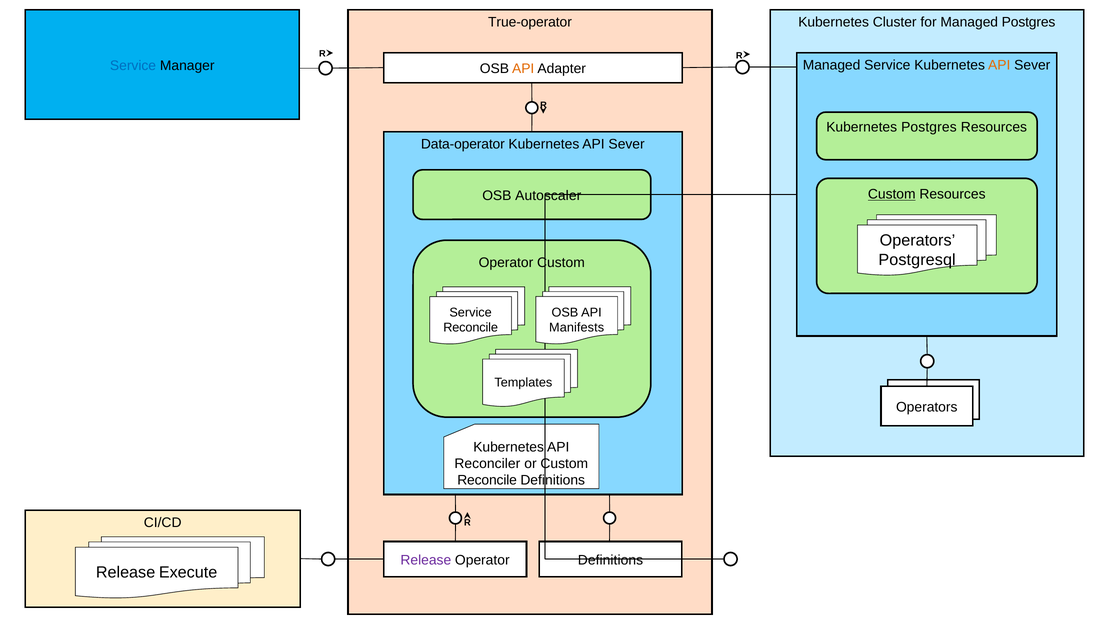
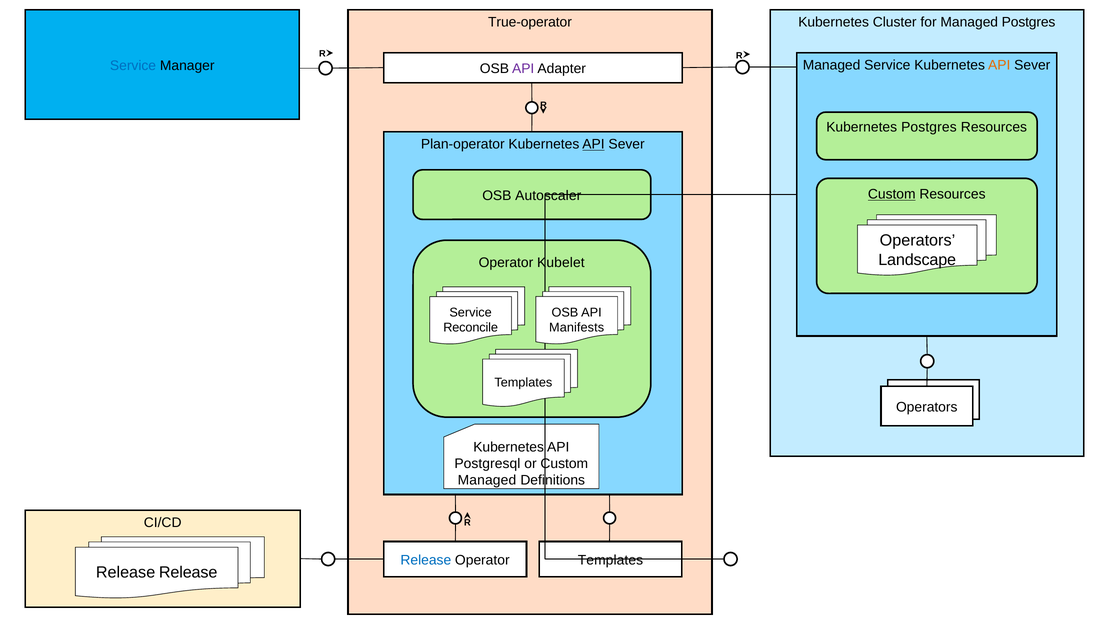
API colour: orange -> purple (523, 69)
Data-operator: Data-operator -> Plan-operator (463, 144)
API underline: none -> present (593, 144)
Postgresql: Postgresql -> Landscape (917, 260)
Operator Custom: Custom -> Kubelet (561, 262)
Reconciler: Reconciler -> Postgresql (487, 463)
Reconcile: Reconcile -> Managed (487, 480)
Release colour: purple -> blue (426, 560)
Operator Definitions: Definitions -> Templates (610, 560)
Release Execute: Execute -> Release (188, 572)
